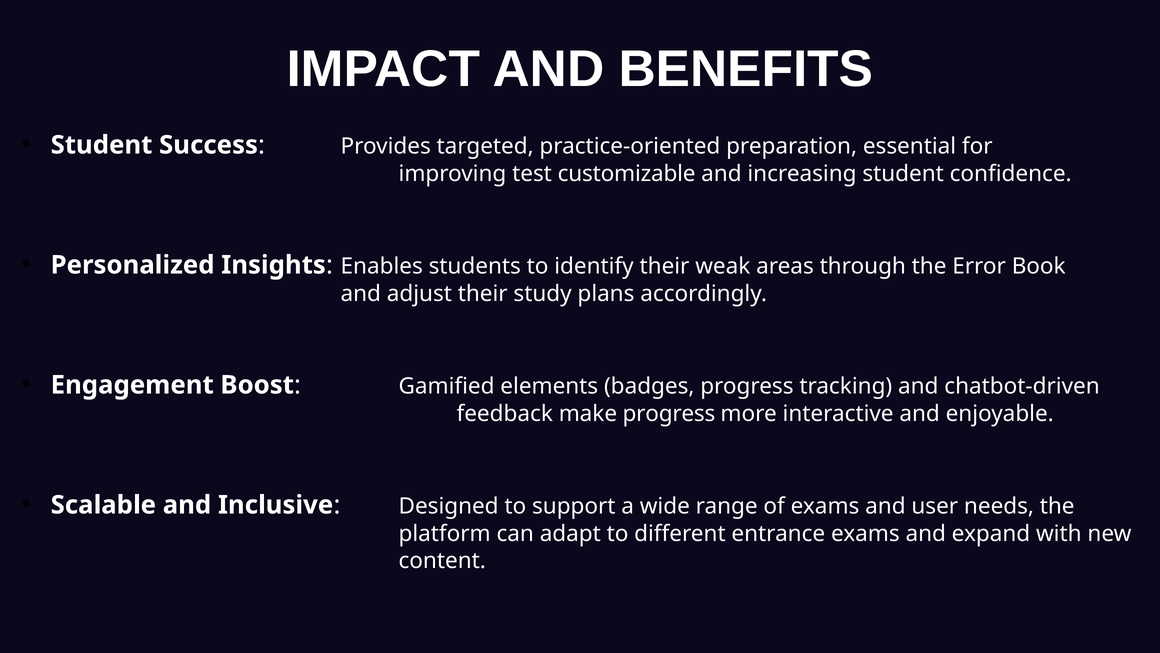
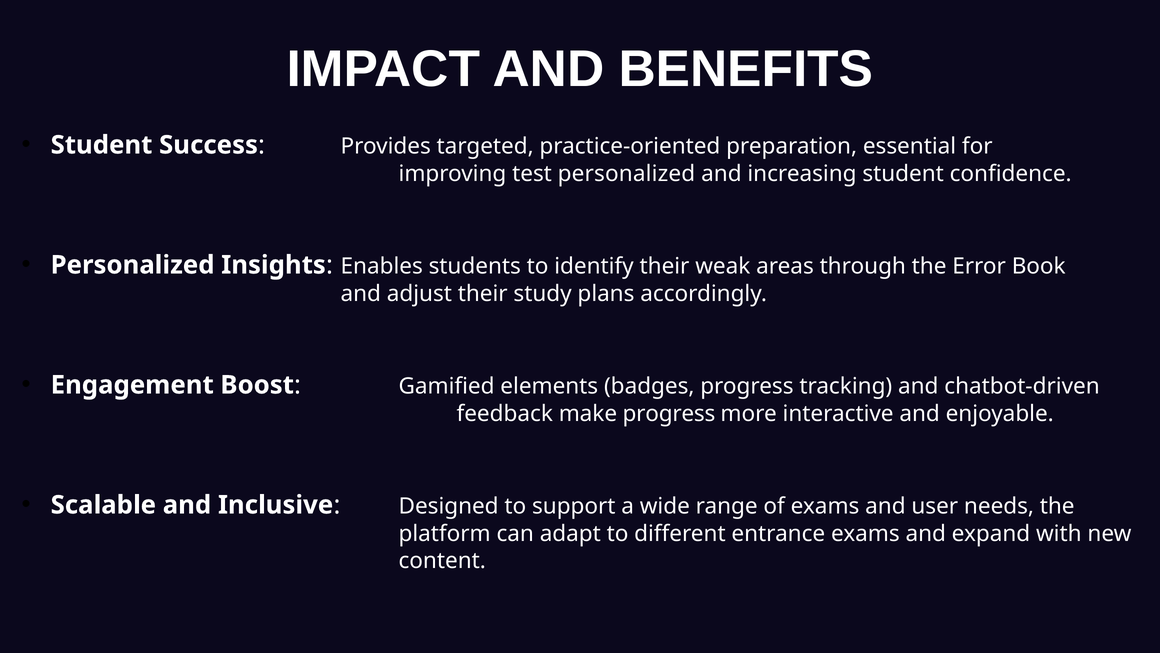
test customizable: customizable -> personalized (626, 174)
